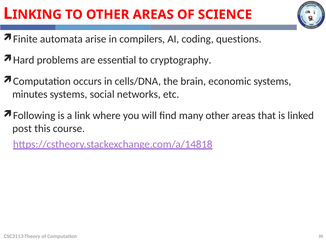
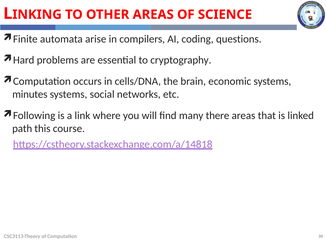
many other: other -> there (217, 116)
post: post -> path (22, 129)
